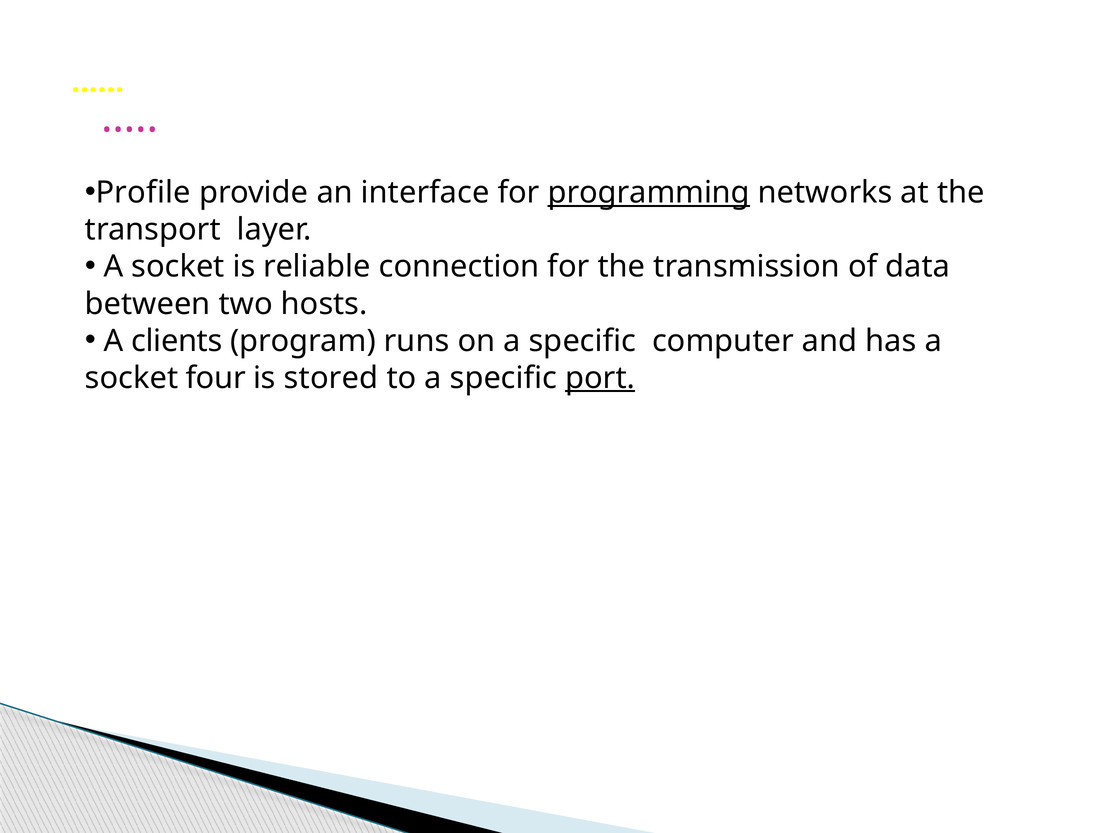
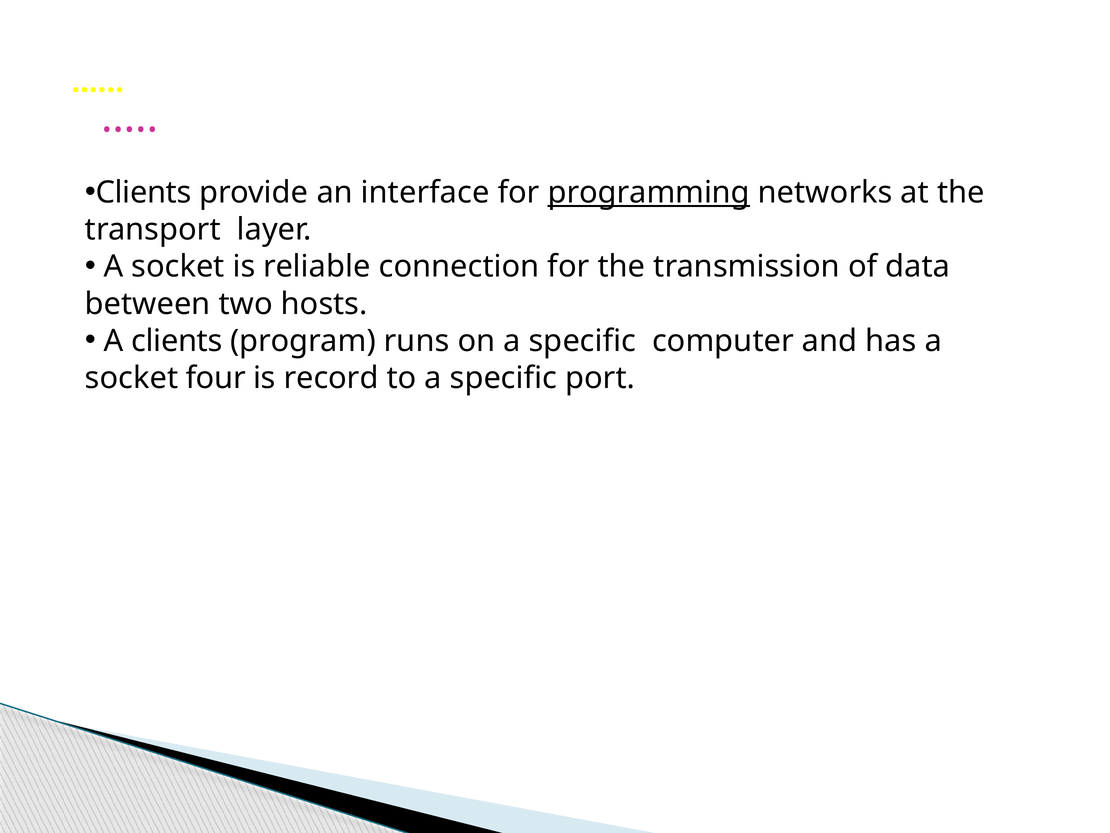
Profile: Profile -> Clients (144, 193)
stored: stored -> record (331, 378)
port underline: present -> none (600, 378)
